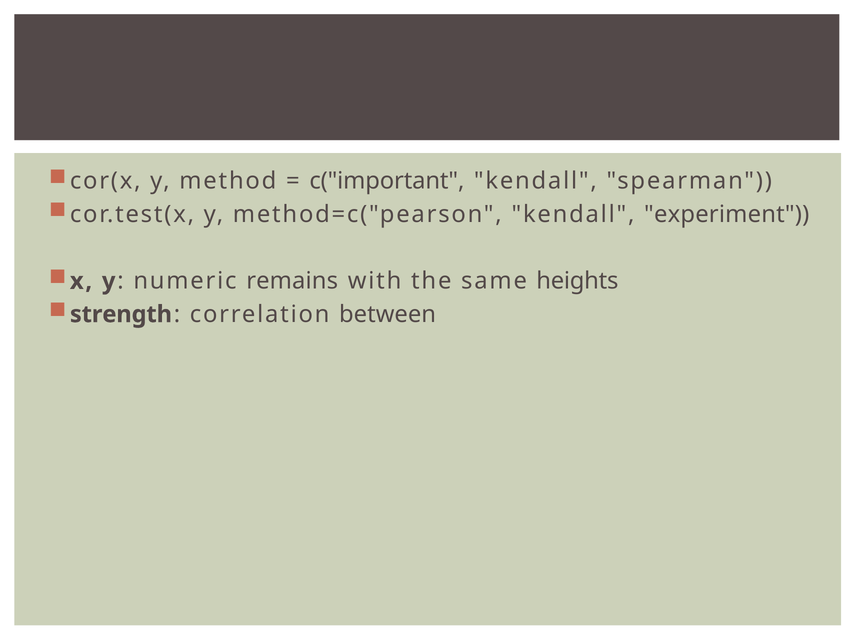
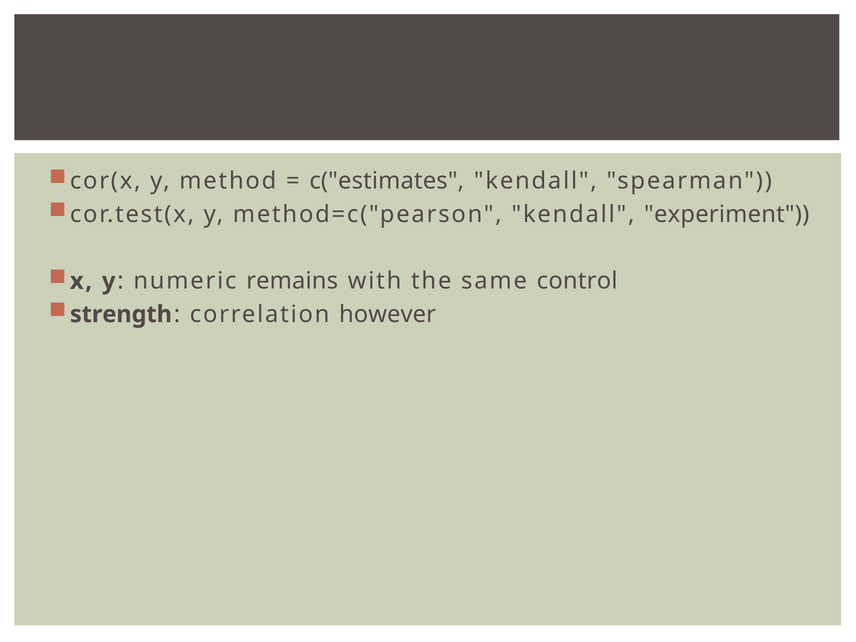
c("important: c("important -> c("estimates (387, 181)
heights: heights -> control (577, 281)
between: between -> however (388, 314)
